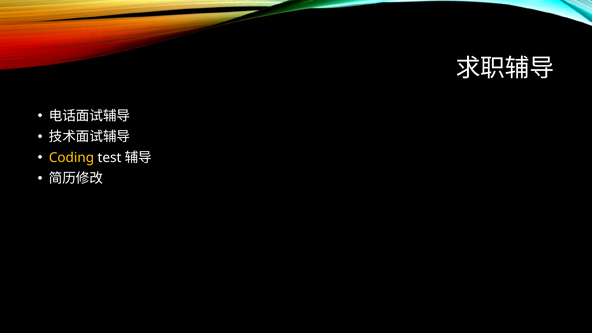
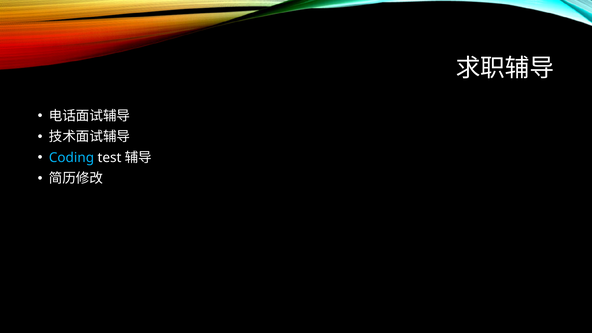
Coding colour: yellow -> light blue (71, 158)
